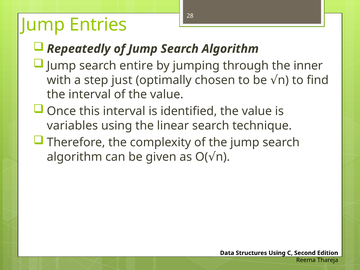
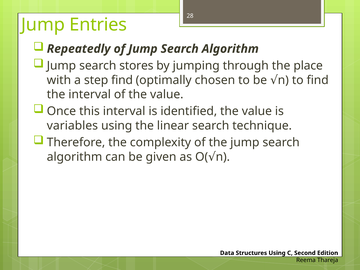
entire: entire -> stores (136, 66)
inner: inner -> place (308, 66)
step just: just -> find (122, 80)
